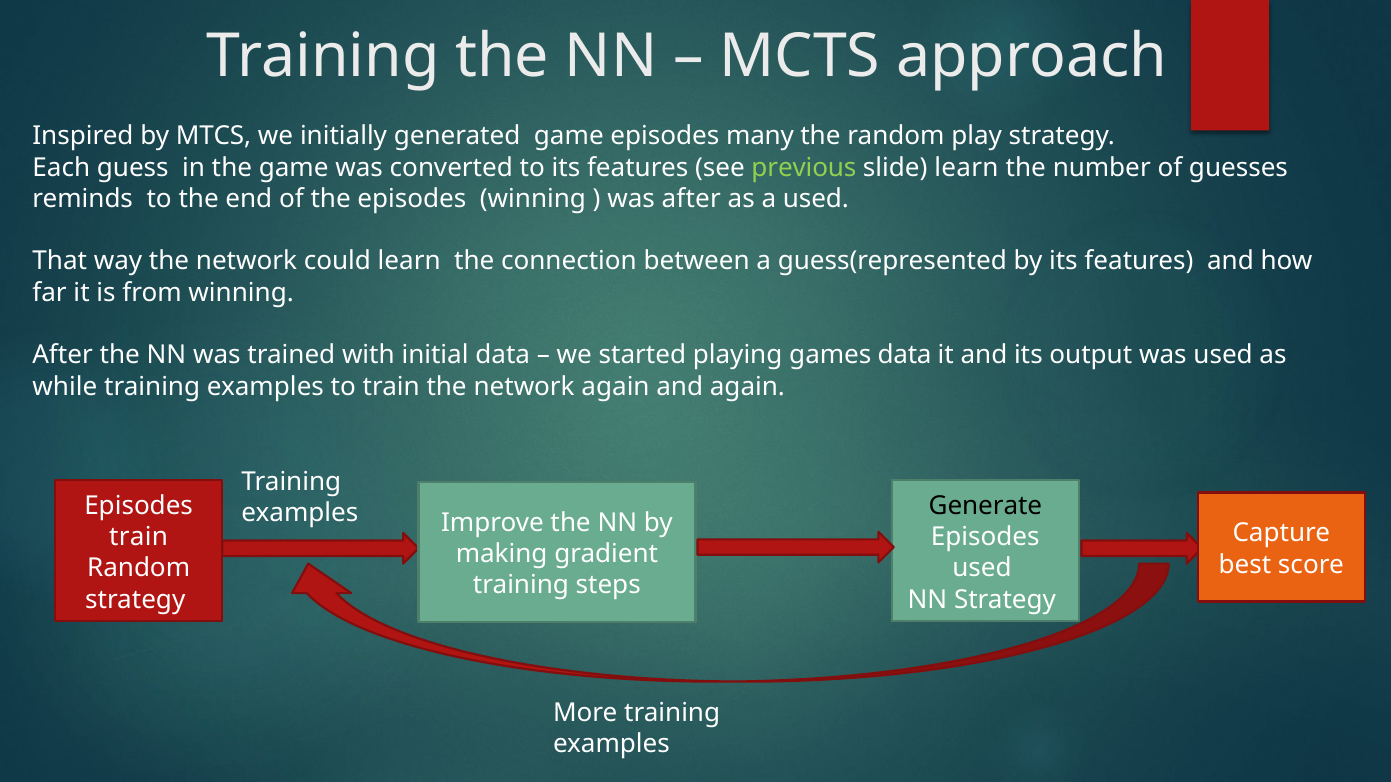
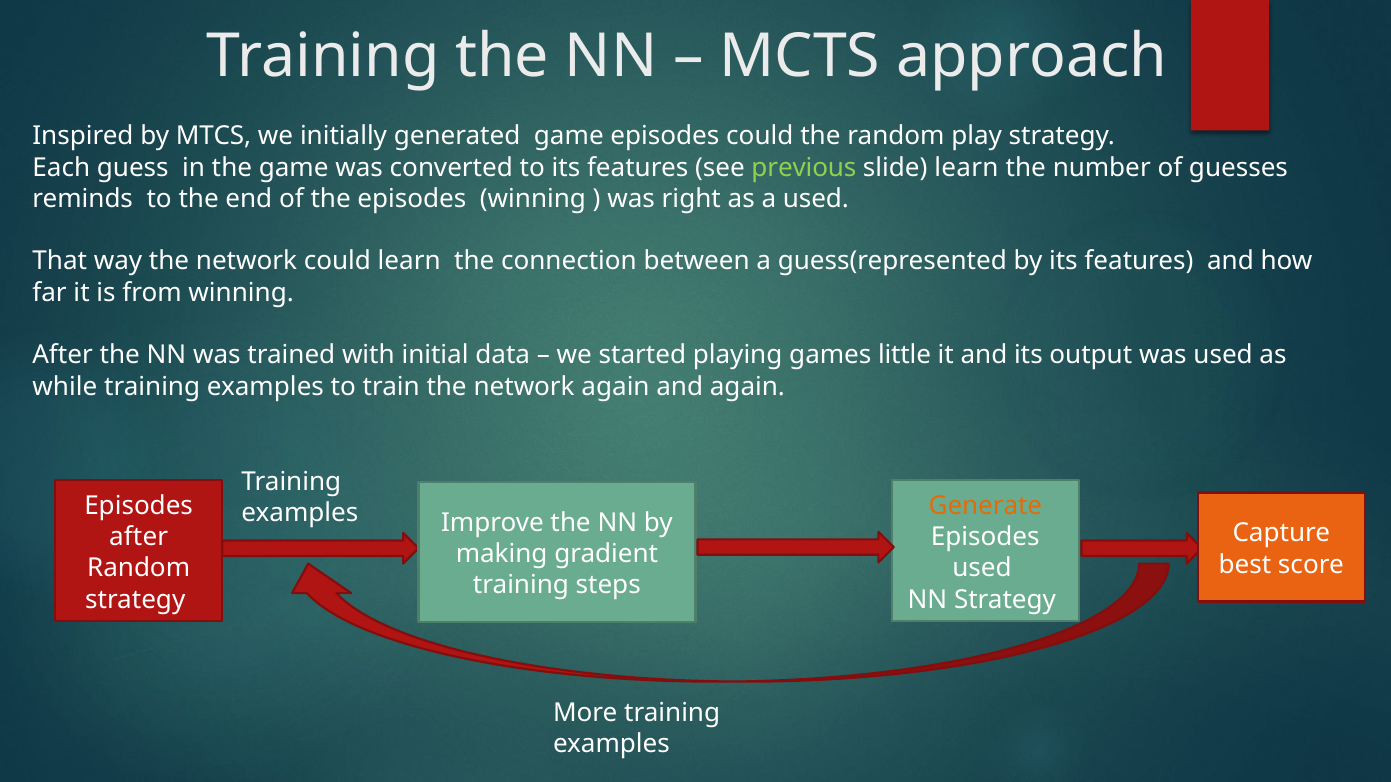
episodes many: many -> could (760, 136)
was after: after -> right (691, 199)
games data: data -> little (905, 355)
Generate colour: black -> orange (985, 506)
train: train -> after (139, 537)
